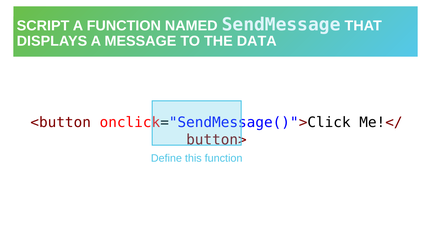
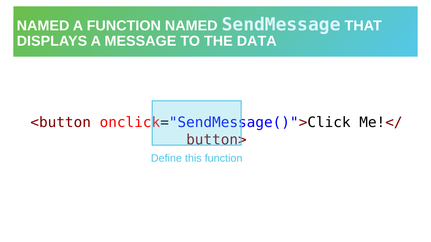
SCRIPT: SCRIPT -> NAMED (43, 26)
